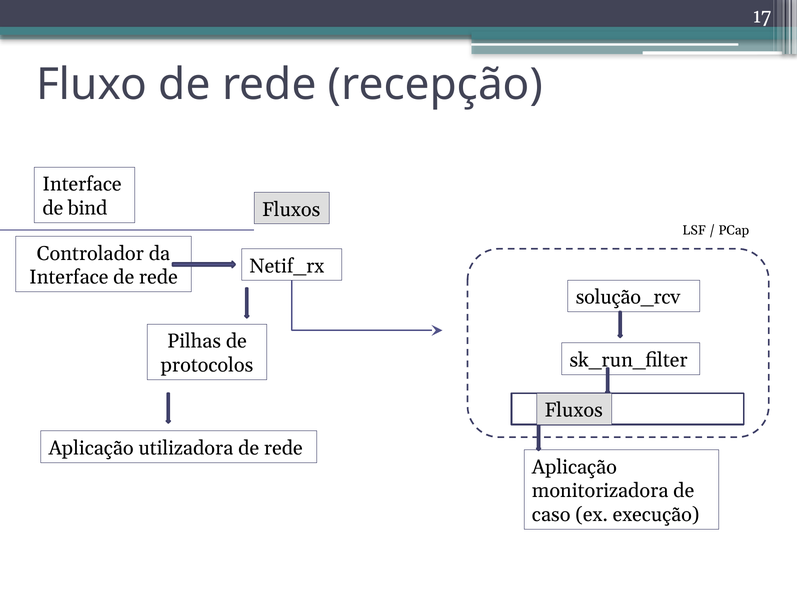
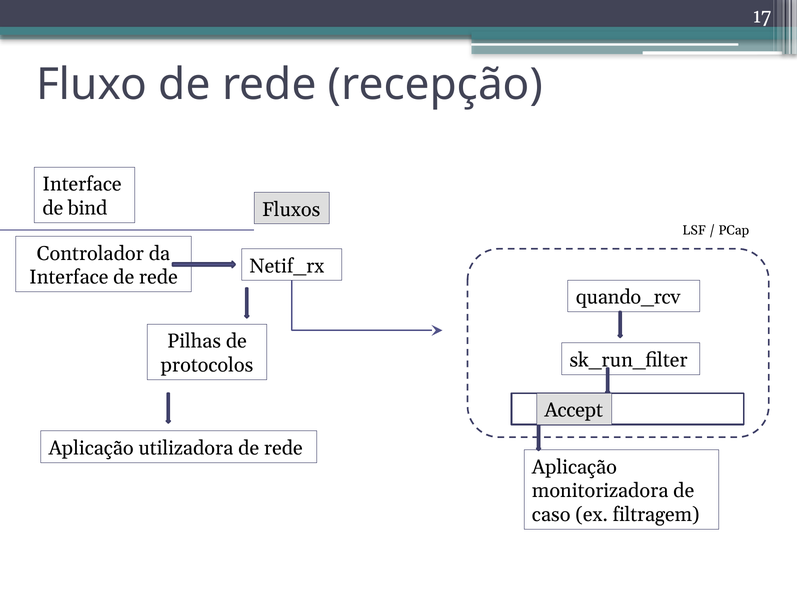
solução_rcv: solução_rcv -> quando_rcv (628, 297)
Fluxos: Fluxos -> Accept (574, 410)
execução: execução -> filtragem (656, 515)
